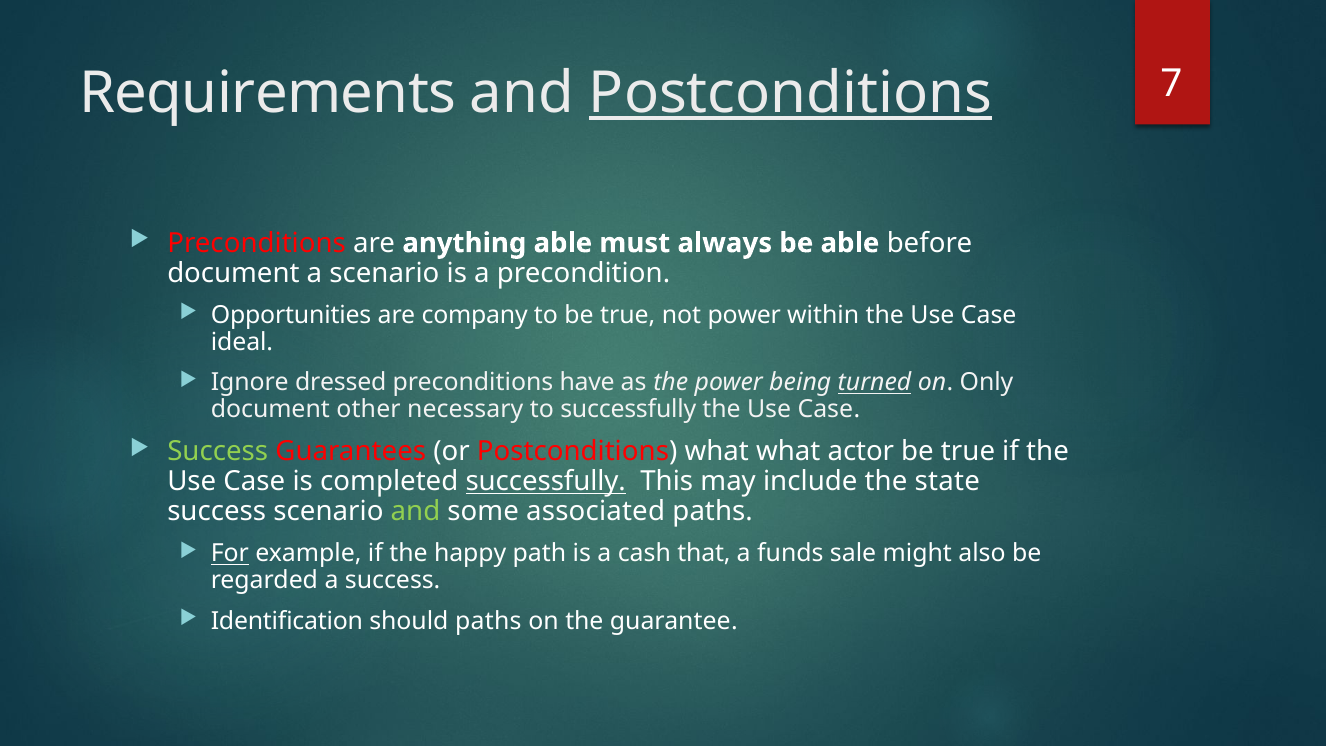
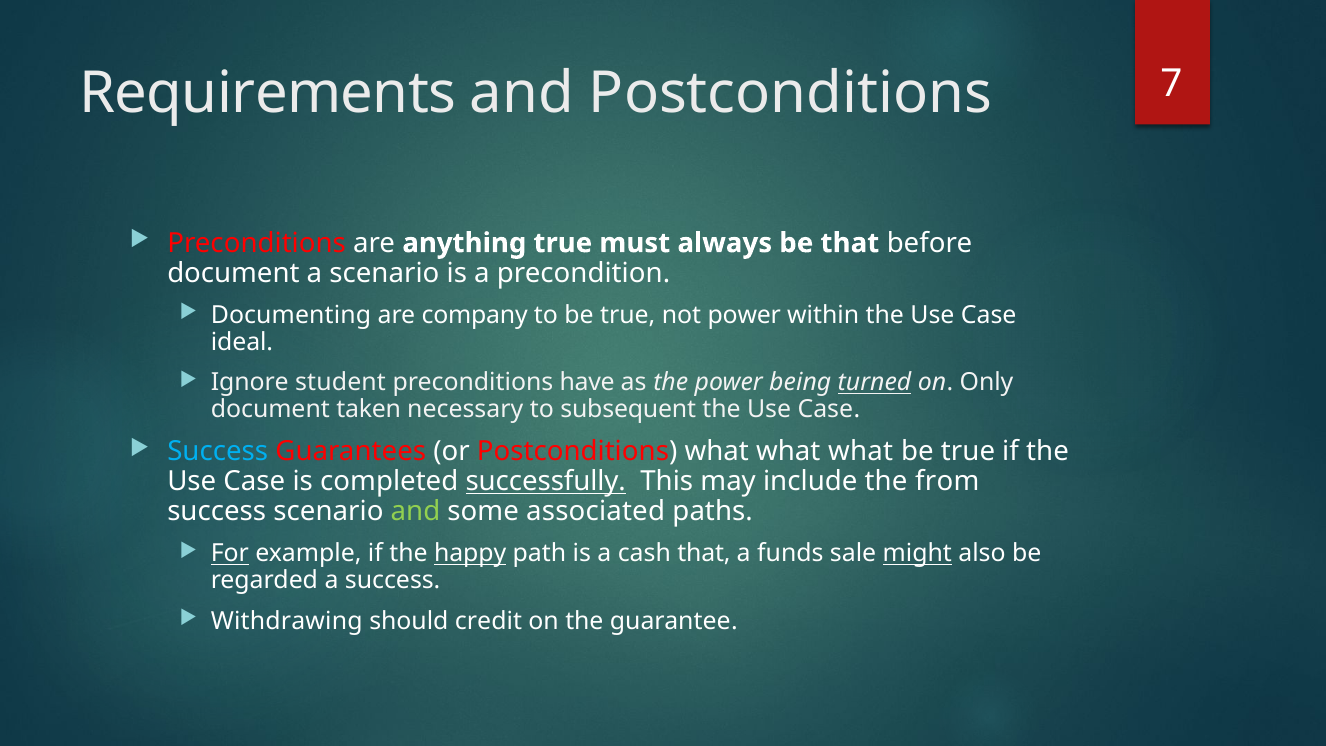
Postconditions underline: present -> none (790, 93)
anything able: able -> true (563, 243)
be able: able -> that (850, 243)
Opportunities: Opportunities -> Documenting (291, 315)
dressed: dressed -> student (341, 383)
other: other -> taken (369, 410)
to successfully: successfully -> subsequent (628, 410)
Success colour: light green -> light blue (218, 452)
actor: actor -> what (861, 452)
state: state -> from (947, 482)
happy underline: none -> present (470, 554)
might underline: none -> present (917, 554)
Identification: Identification -> Withdrawing (287, 621)
should paths: paths -> credit (489, 621)
